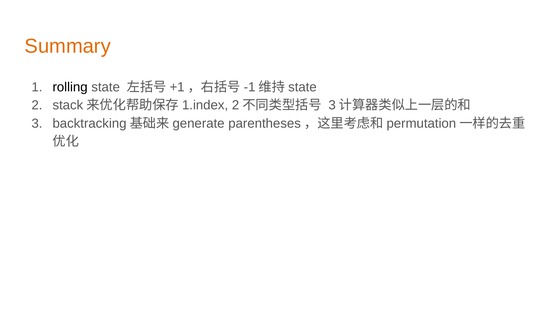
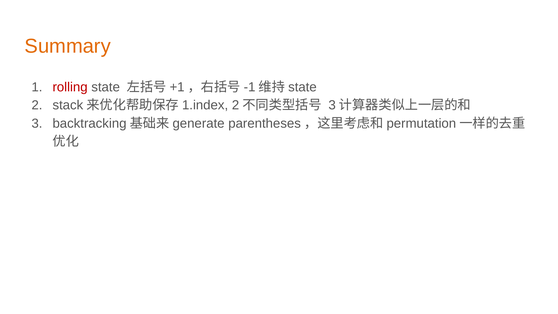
rolling colour: black -> red (70, 87)
